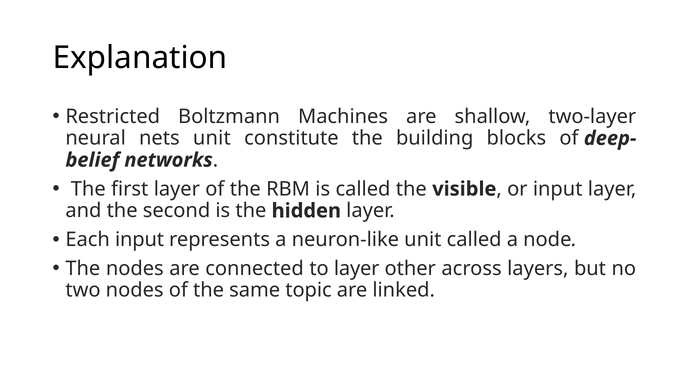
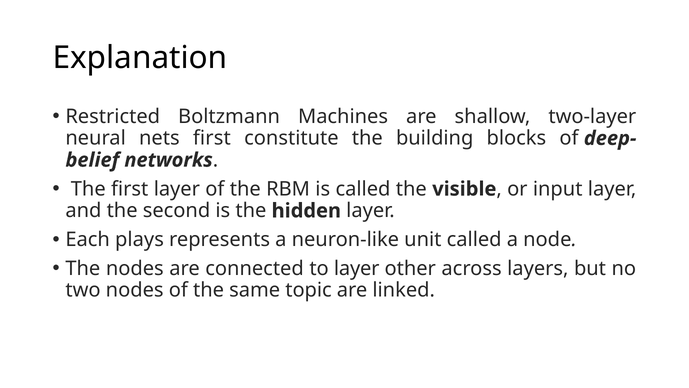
nets unit: unit -> first (212, 138)
Each input: input -> plays (139, 239)
